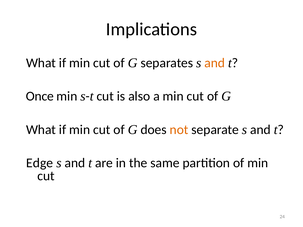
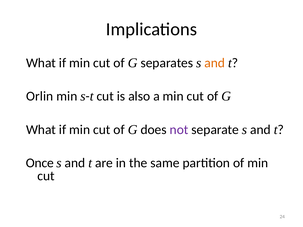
Once: Once -> Orlin (40, 96)
not colour: orange -> purple (179, 130)
Edge: Edge -> Once (40, 163)
